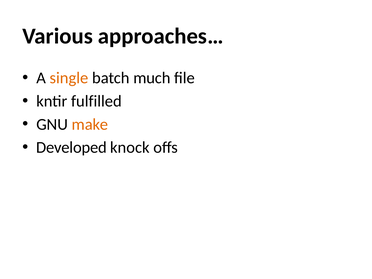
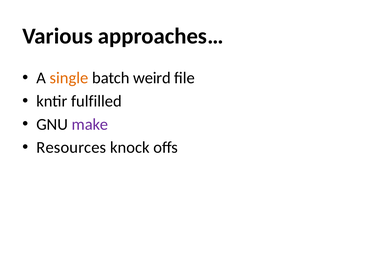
much: much -> weird (152, 78)
make colour: orange -> purple (90, 124)
Developed: Developed -> Resources (71, 148)
